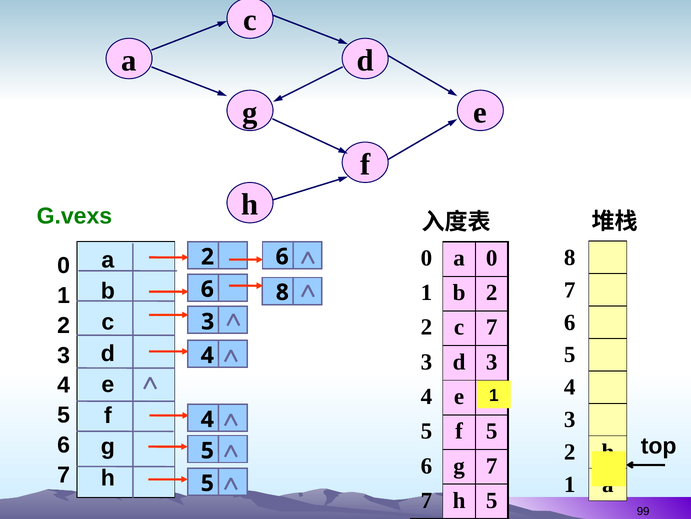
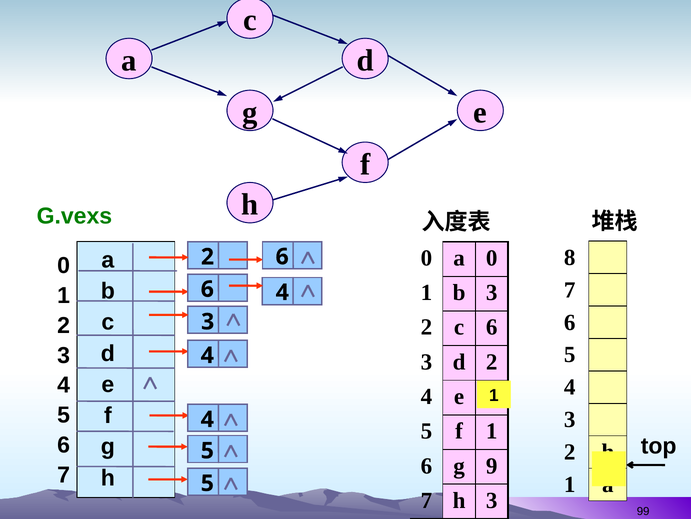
b 2: 2 -> 3 (492, 292)
8: 8 -> 4 (282, 292)
c 7: 7 -> 6 (492, 327)
d 3: 3 -> 2 (492, 361)
f 5: 5 -> 1 (492, 431)
g 7: 7 -> 9 (492, 465)
h 5: 5 -> 3 (492, 500)
